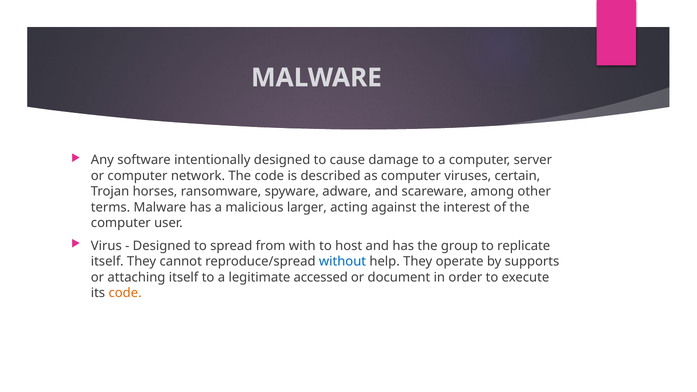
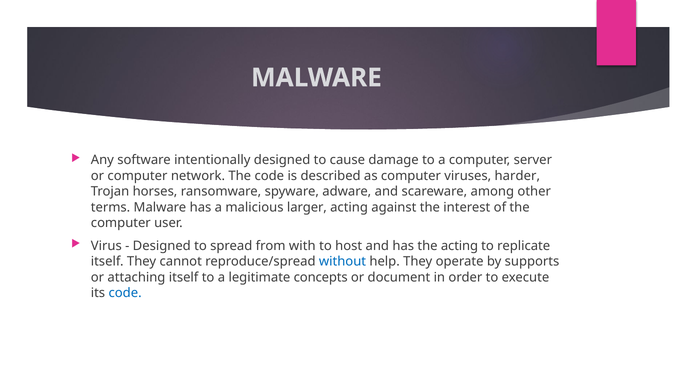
certain: certain -> harder (517, 176)
the group: group -> acting (459, 246)
accessed: accessed -> concepts (321, 277)
code colour: orange -> blue (125, 293)
